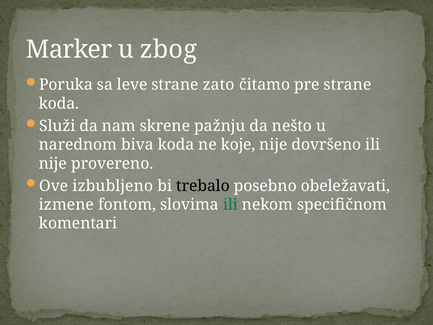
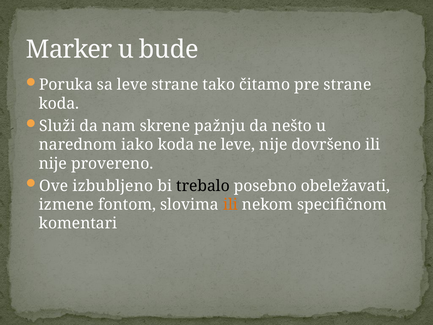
zbog: zbog -> bude (169, 49)
zato: zato -> tako (219, 85)
biva: biva -> iako (137, 145)
ne koje: koje -> leve (238, 145)
ili colour: green -> orange (230, 205)
